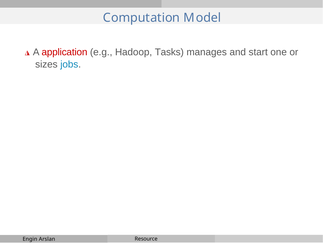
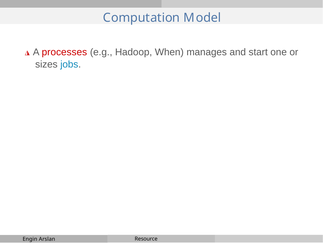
application: application -> processes (64, 52)
Tasks: Tasks -> When (169, 52)
